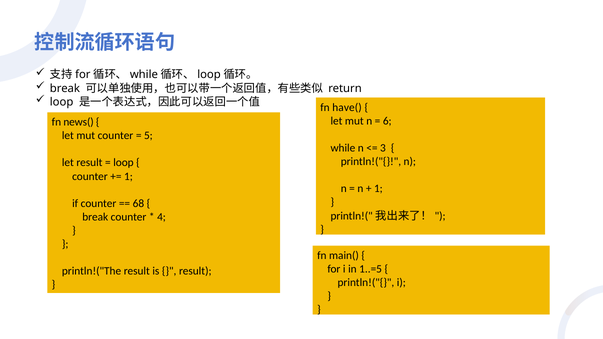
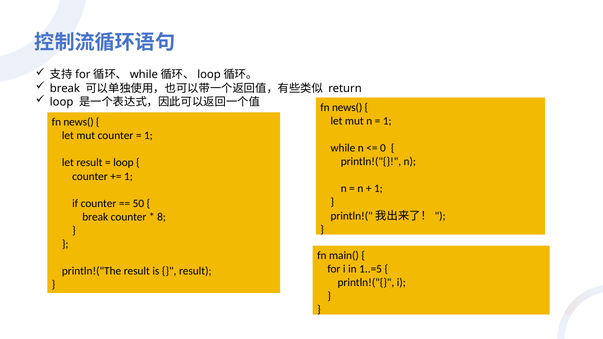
have(: have( -> news( (347, 107)
6: 6 -> 1 (387, 121)
5: 5 -> 1 (148, 136)
3: 3 -> 0 (383, 148)
68: 68 -> 50 (138, 204)
4: 4 -> 8 (161, 217)
